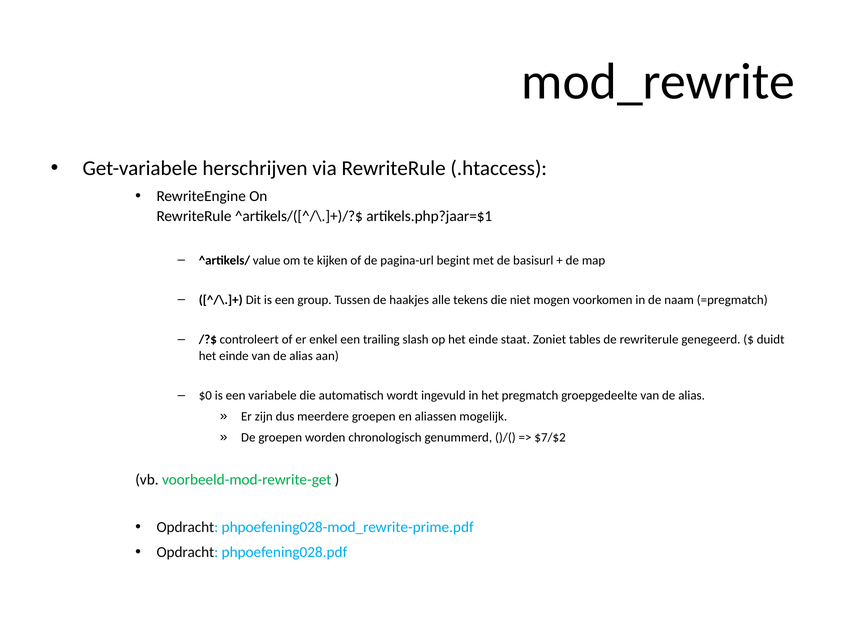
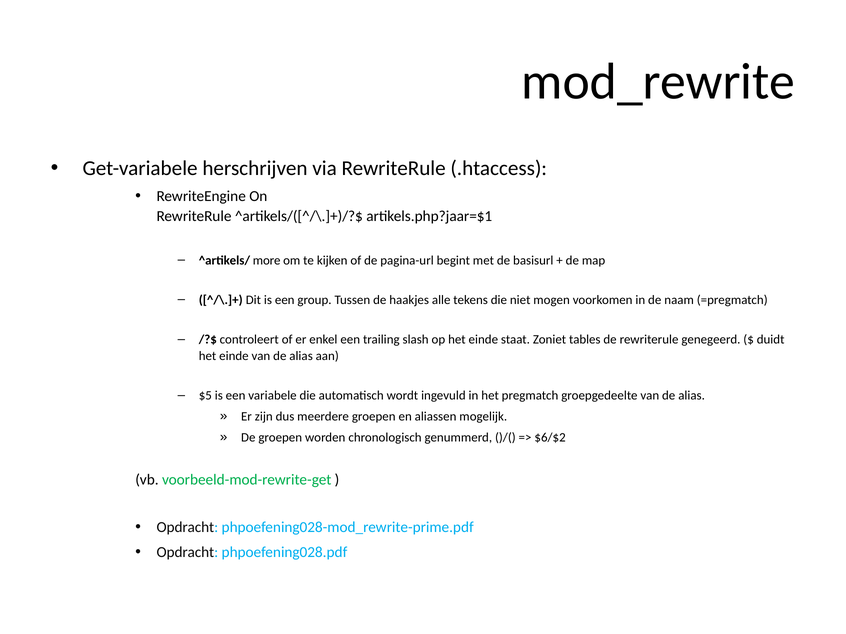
value: value -> more (267, 260)
$0: $0 -> $5 (205, 396)
$7/$2: $7/$2 -> $6/$2 (550, 438)
